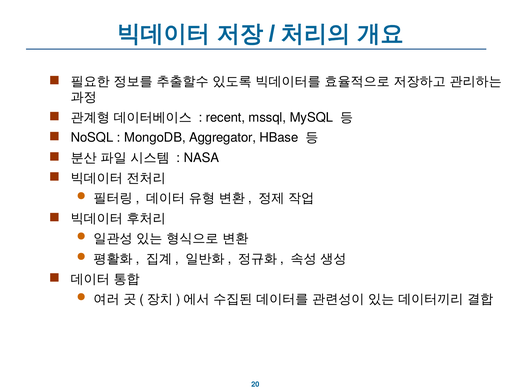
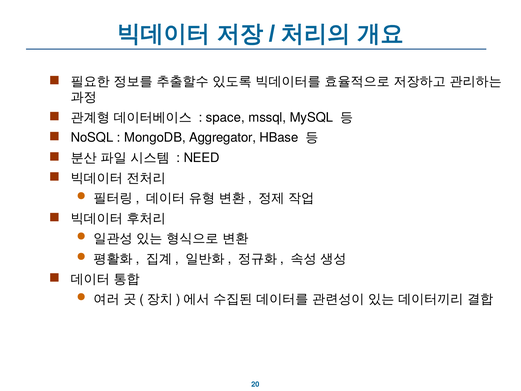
recent: recent -> space (225, 117)
NASA: NASA -> NEED (202, 158)
